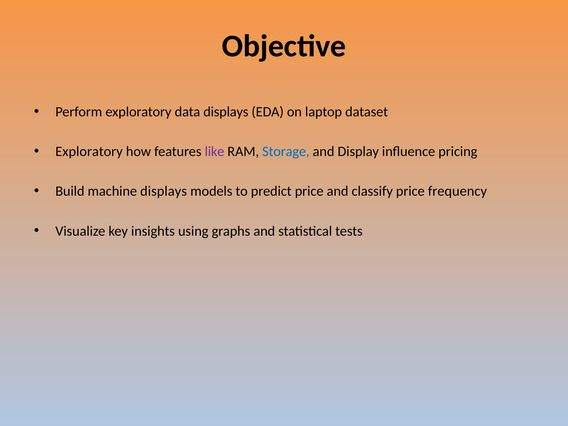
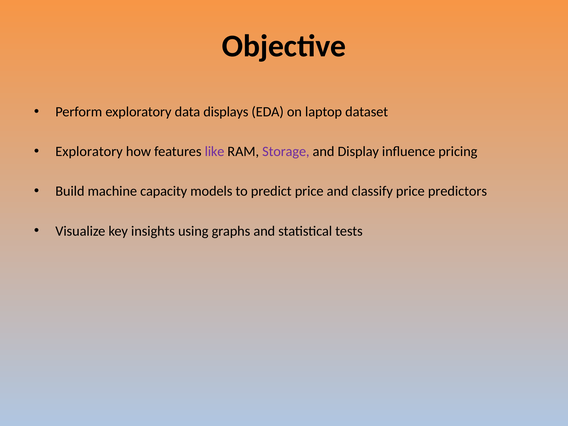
Storage colour: blue -> purple (286, 152)
machine displays: displays -> capacity (164, 191)
frequency: frequency -> predictors (457, 191)
